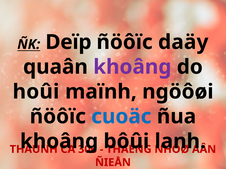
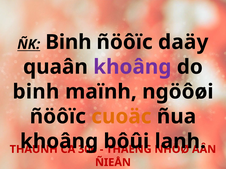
ÑK Deïp: Deïp -> Binh (68, 42)
hoûi: hoûi -> binh (36, 92)
cuoäc colour: blue -> orange (121, 117)
